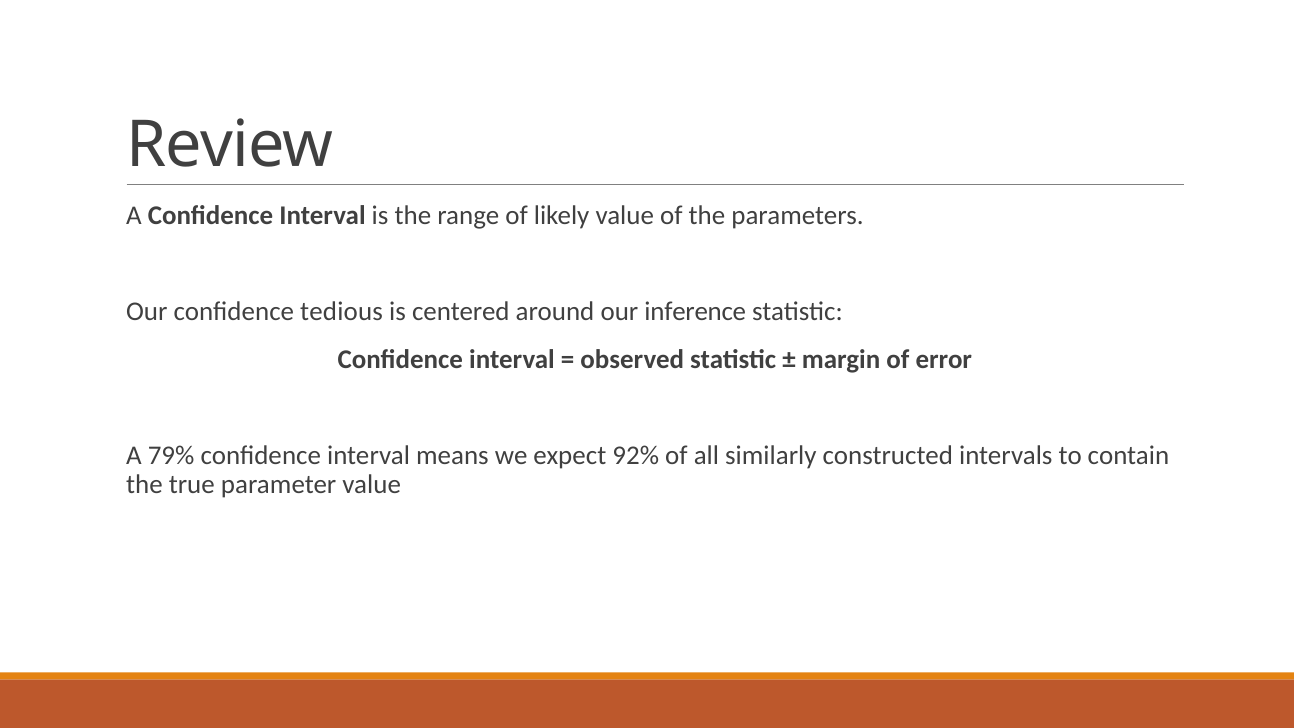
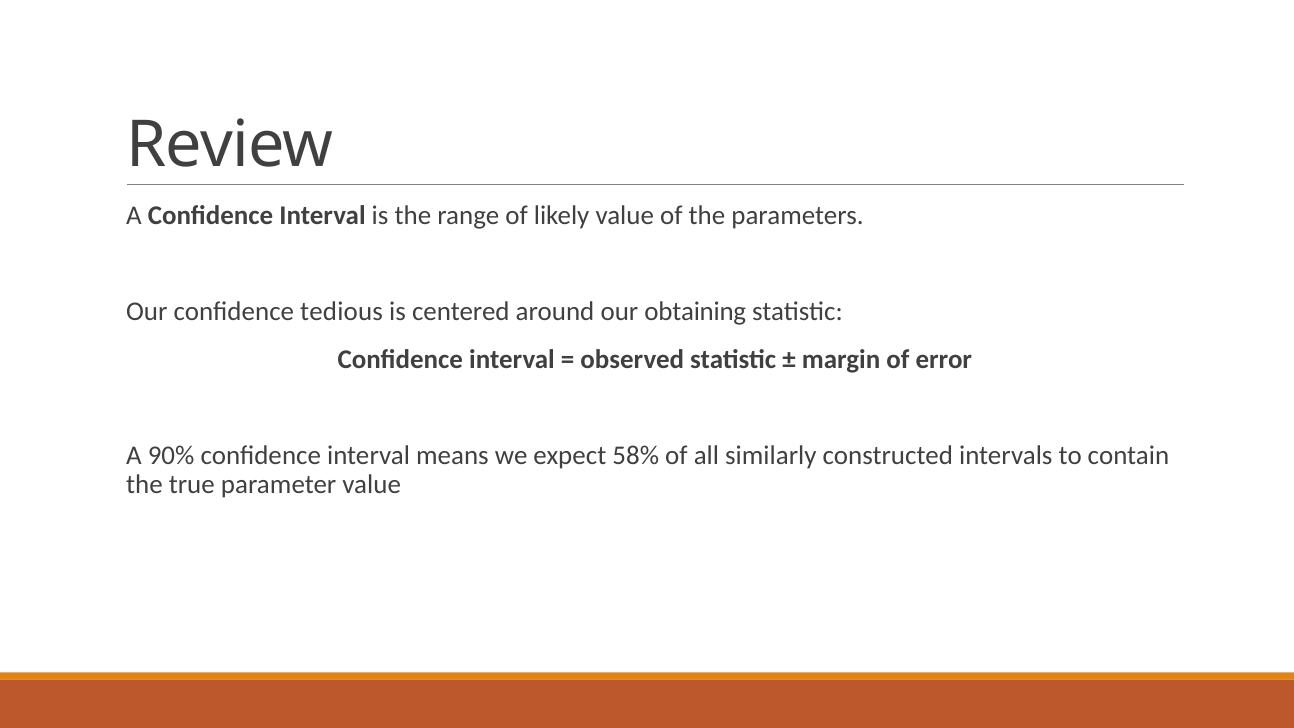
inference: inference -> obtaining (695, 311)
79%: 79% -> 90% (171, 455)
92%: 92% -> 58% (636, 455)
